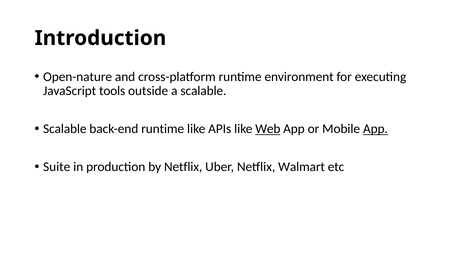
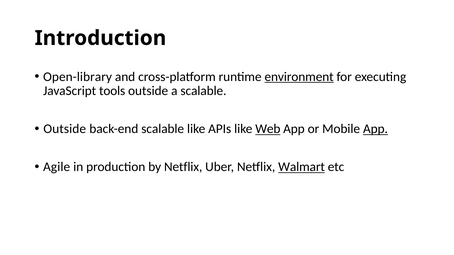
Open-nature: Open-nature -> Open-library (78, 77)
environment underline: none -> present (299, 77)
Scalable: Scalable -> Outside (65, 129)
back-end runtime: runtime -> scalable (163, 129)
Suite: Suite -> Agile (57, 167)
Walmart underline: none -> present (302, 167)
